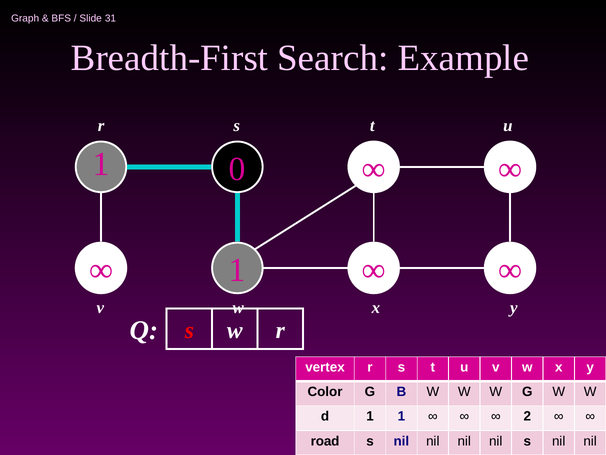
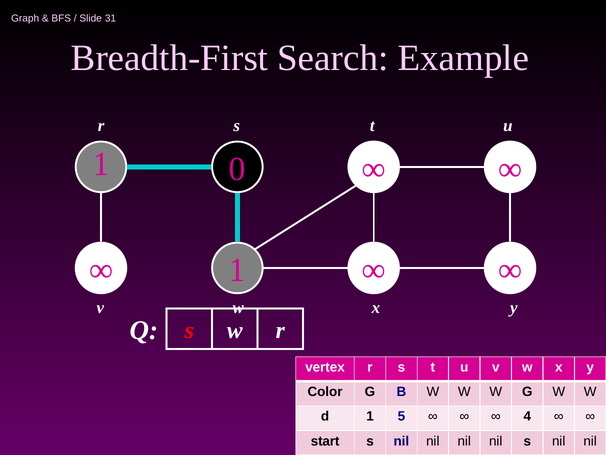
1 1: 1 -> 5 (401, 416)
2: 2 -> 4 (527, 416)
road: road -> start (325, 441)
